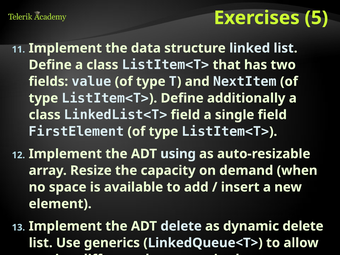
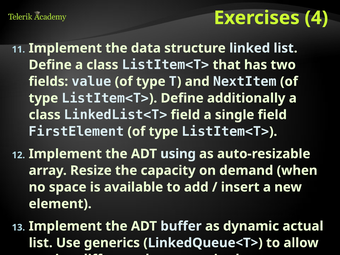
5: 5 -> 4 (316, 18)
ADT delete: delete -> buffer (181, 226)
dynamic delete: delete -> actual (303, 226)
